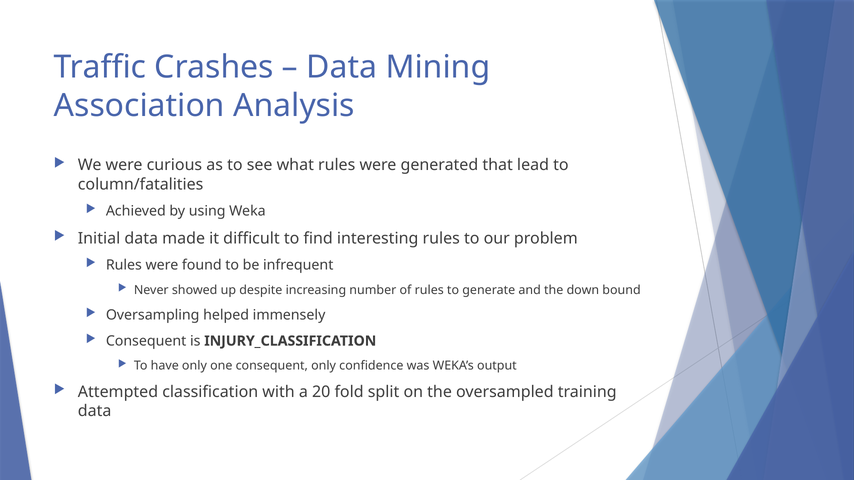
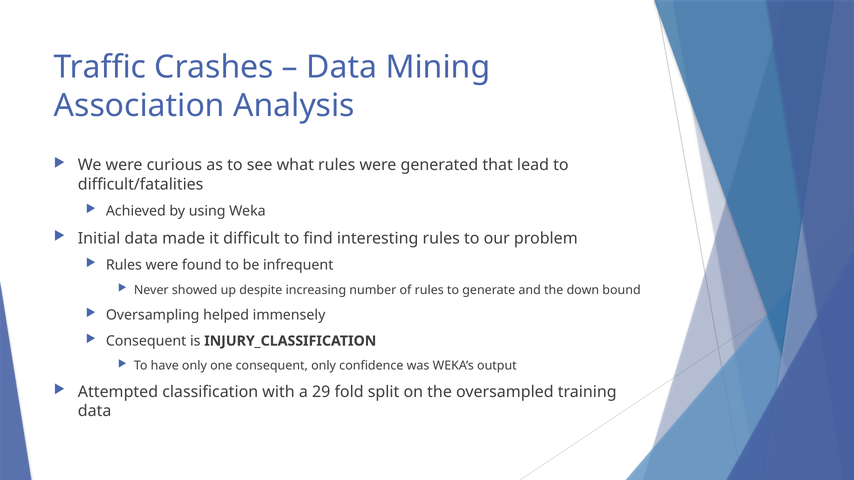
column/fatalities: column/fatalities -> difficult/fatalities (141, 184)
20: 20 -> 29 (321, 392)
